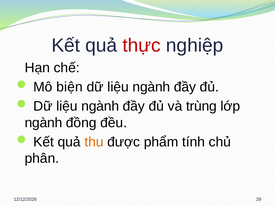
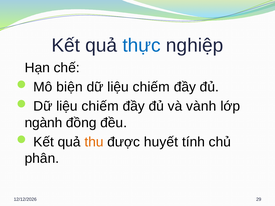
thực colour: red -> blue (142, 45)
ngành: ngành -> chiếm (151, 87)
ngành: ngành -> chiếm (100, 106)
trùng: trùng -> vành (201, 106)
phẩm: phẩm -> huyết (161, 142)
